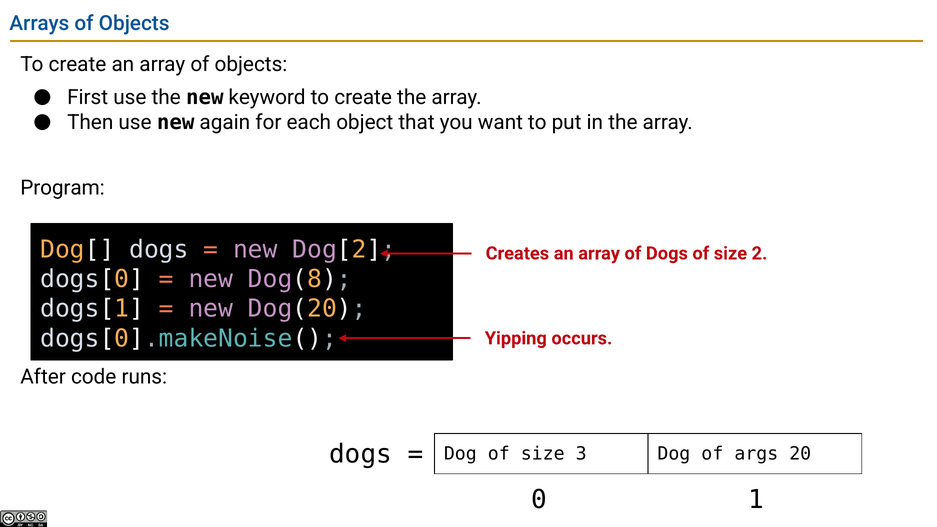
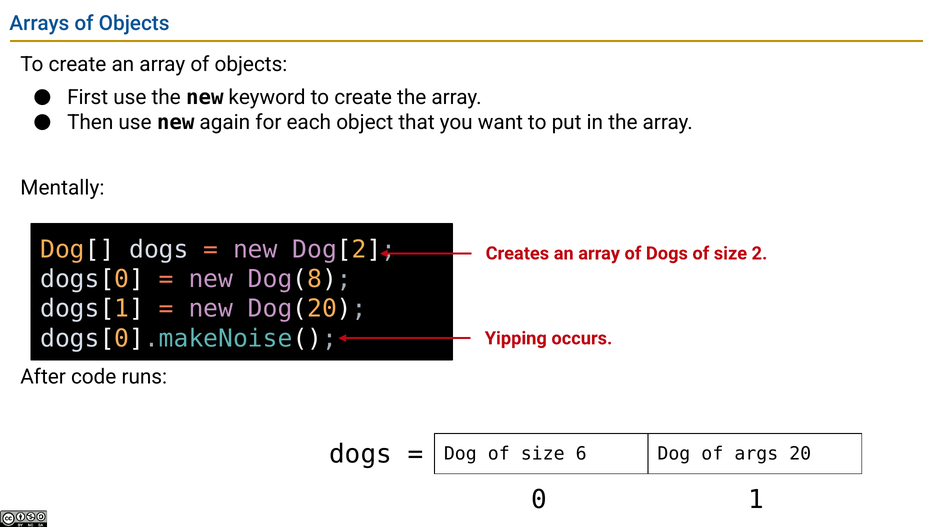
Program: Program -> Mentally (62, 188)
3: 3 -> 6 (581, 454)
